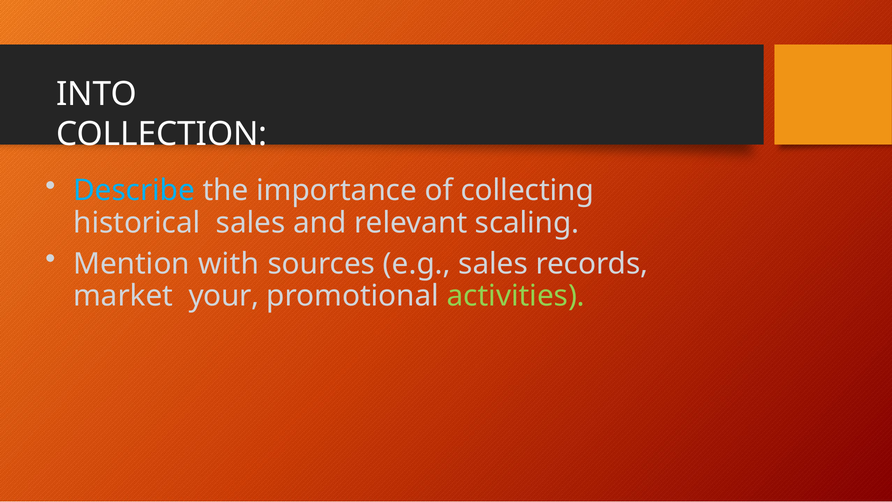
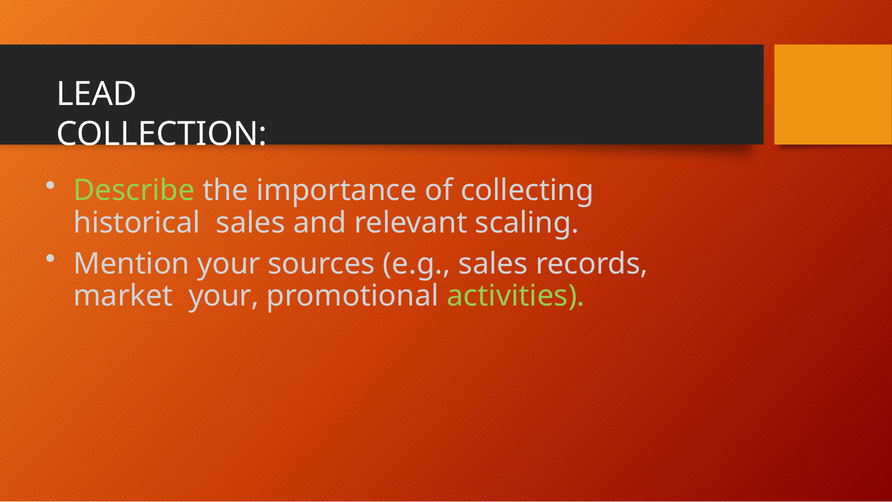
INTO: INTO -> LEAD (97, 94)
Describe colour: light blue -> light green (134, 191)
Mention with: with -> your (229, 264)
